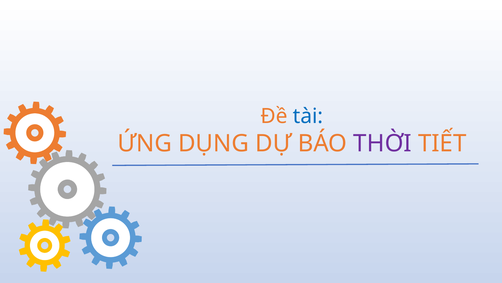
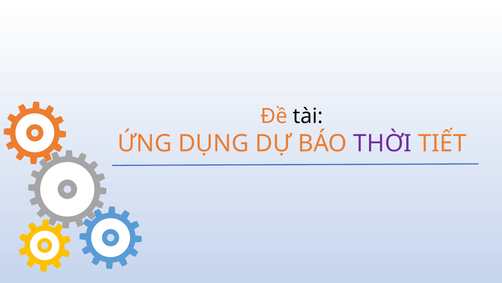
tài colour: blue -> black (308, 116)
